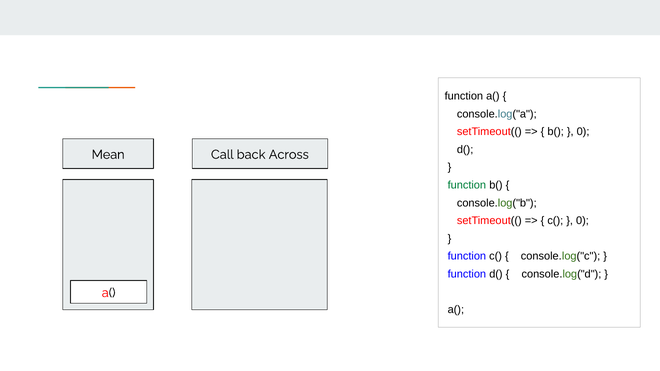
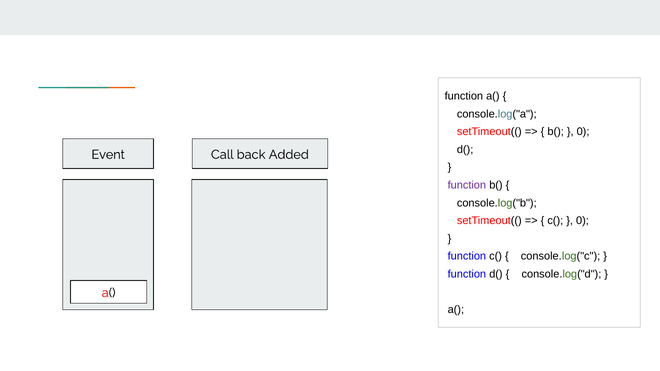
Mean: Mean -> Event (108, 155)
Across: Across -> Added (289, 155)
function colour: green -> purple (467, 185)
